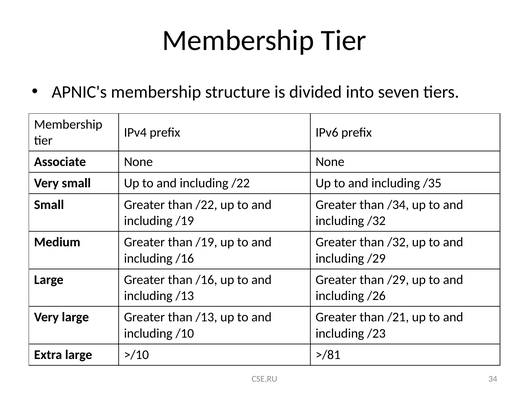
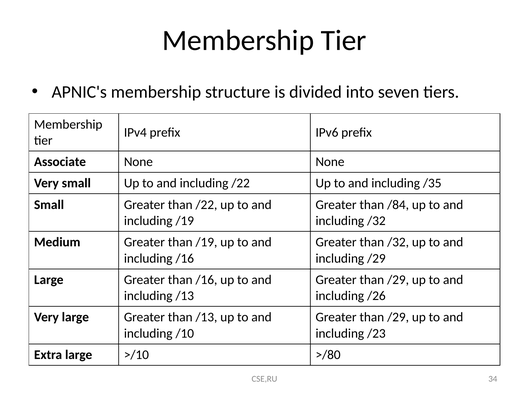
/34: /34 -> /84 (398, 205)
/21: /21 -> /29 (398, 317)
>/81: >/81 -> >/80 (328, 355)
